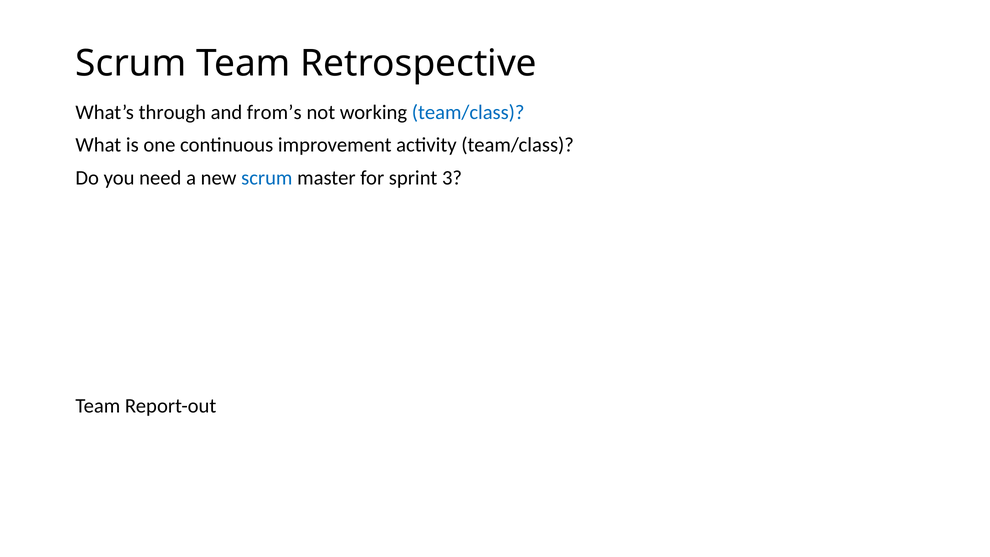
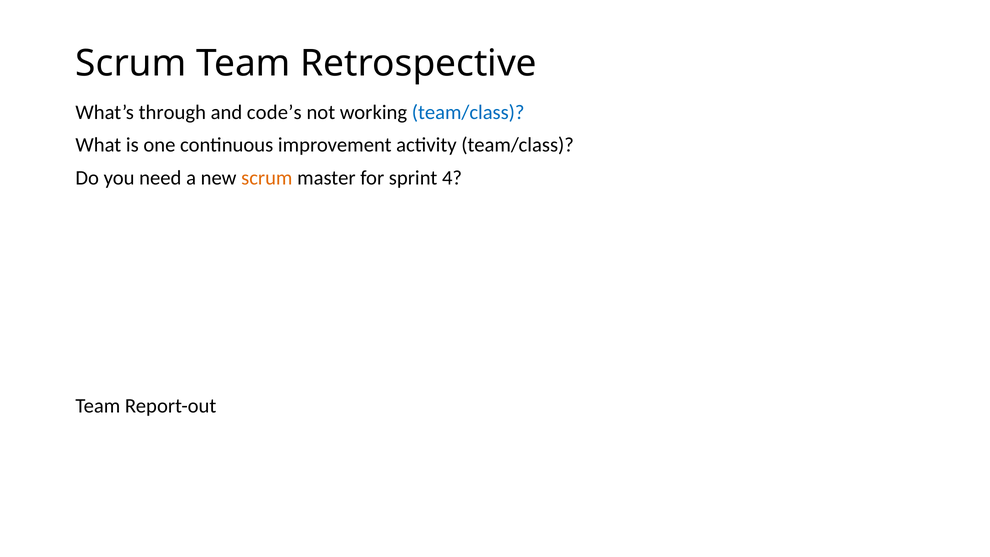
from’s: from’s -> code’s (274, 112)
scrum colour: blue -> orange (267, 178)
3: 3 -> 4 (452, 178)
